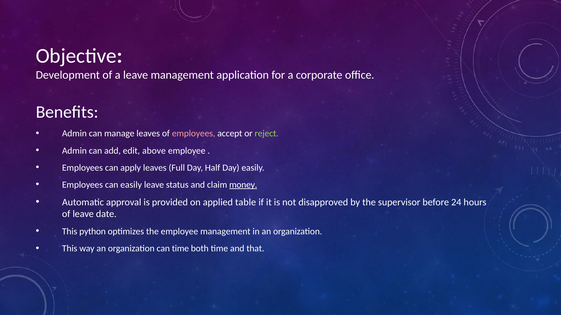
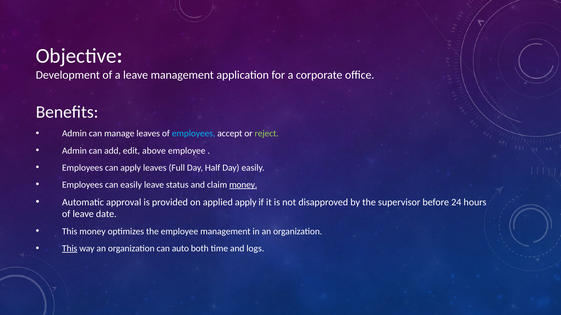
employees colour: pink -> light blue (194, 134)
applied table: table -> apply (246, 202)
This python: python -> money (92, 232)
This underline: none -> present (70, 249)
can time: time -> auto (180, 249)
that: that -> logs (255, 249)
